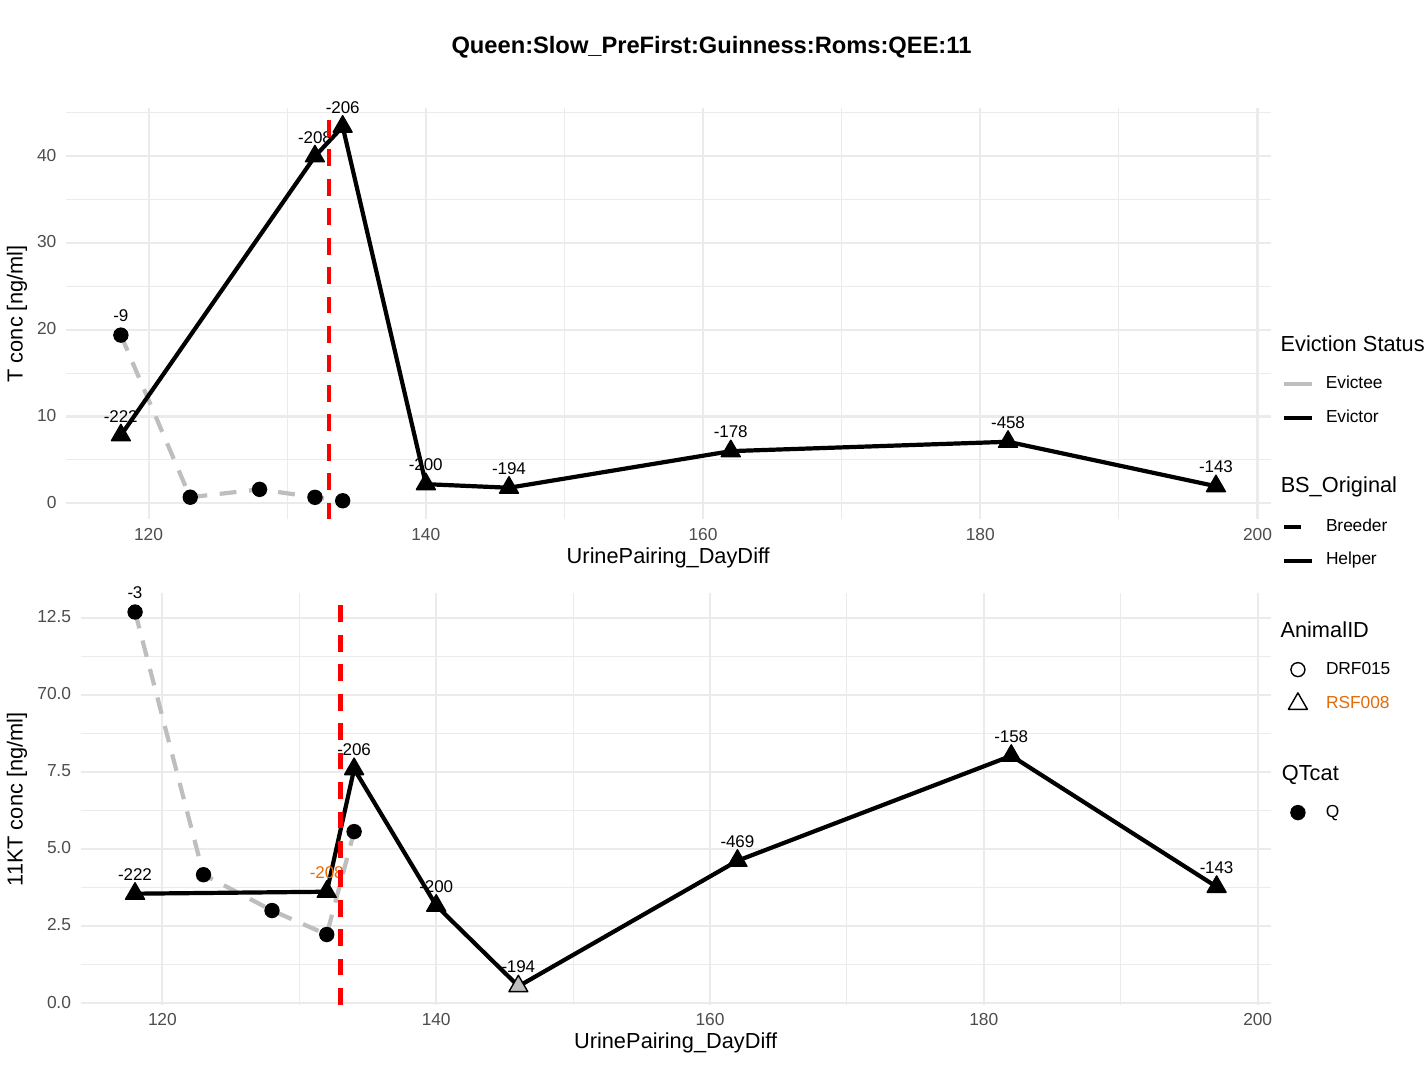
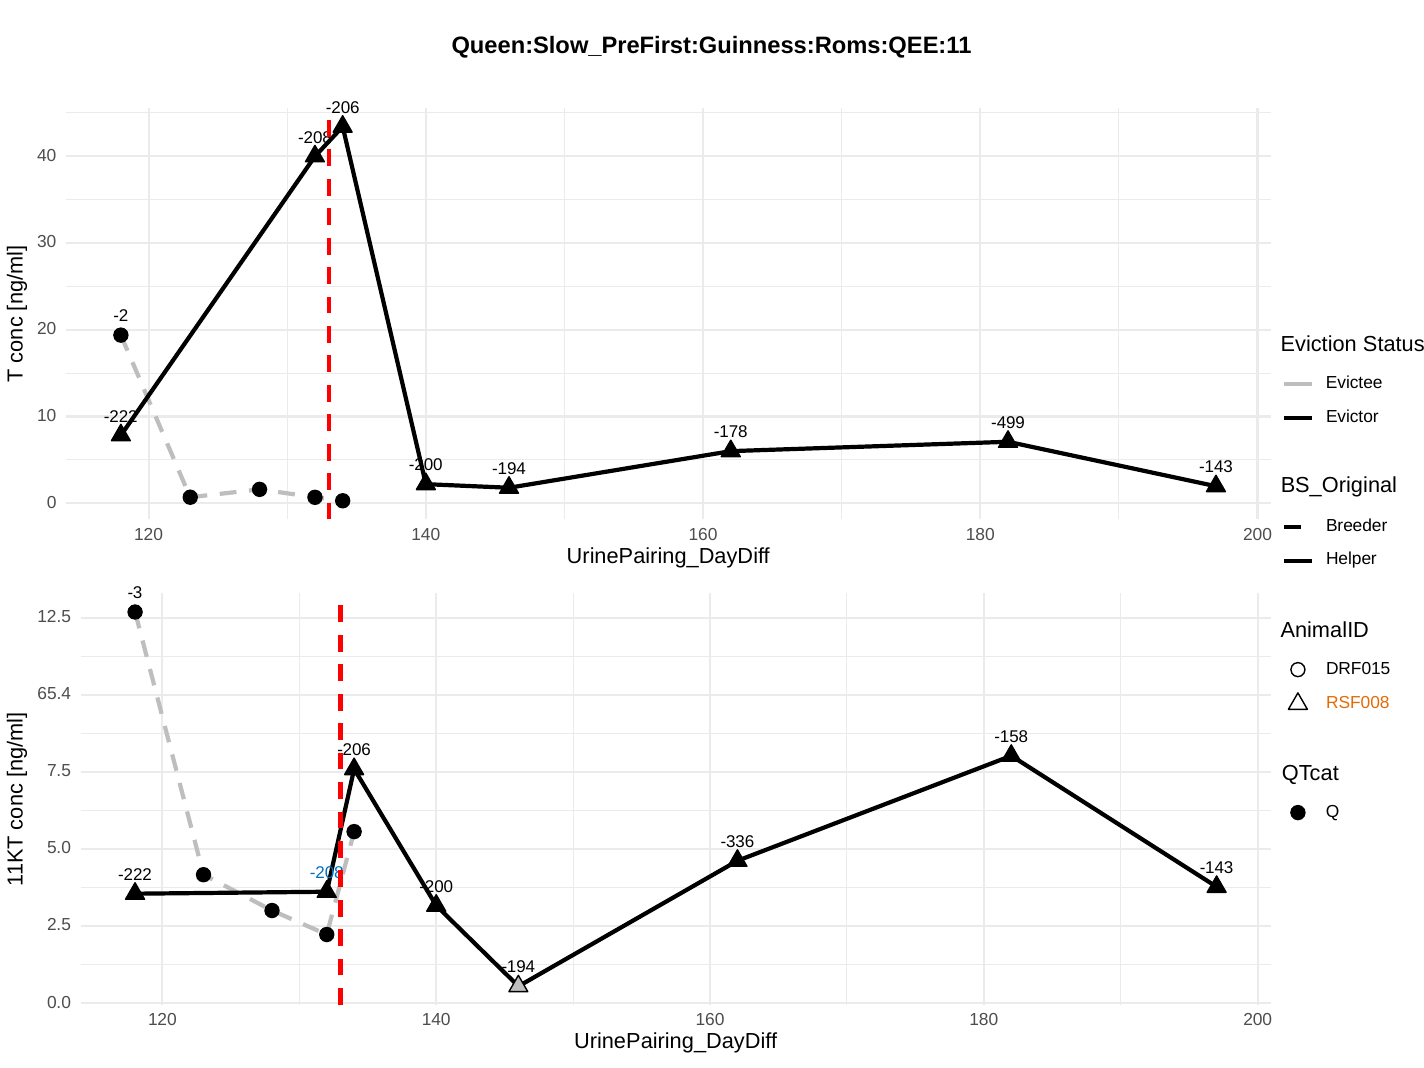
-9: -9 -> -2 (121, 316)
-458: -458 -> -499 (1008, 423)
70.0: 70.0 -> 65.4 (54, 694)
-469: -469 -> -336 (737, 842)
-208 colour: orange -> blue (327, 873)
